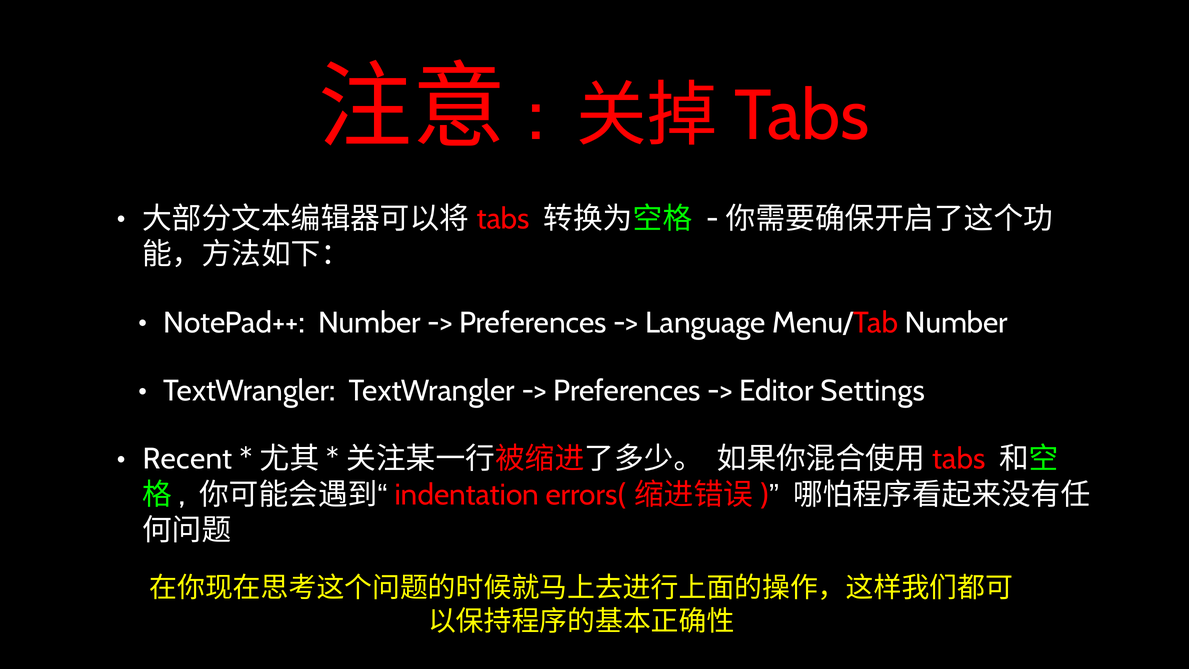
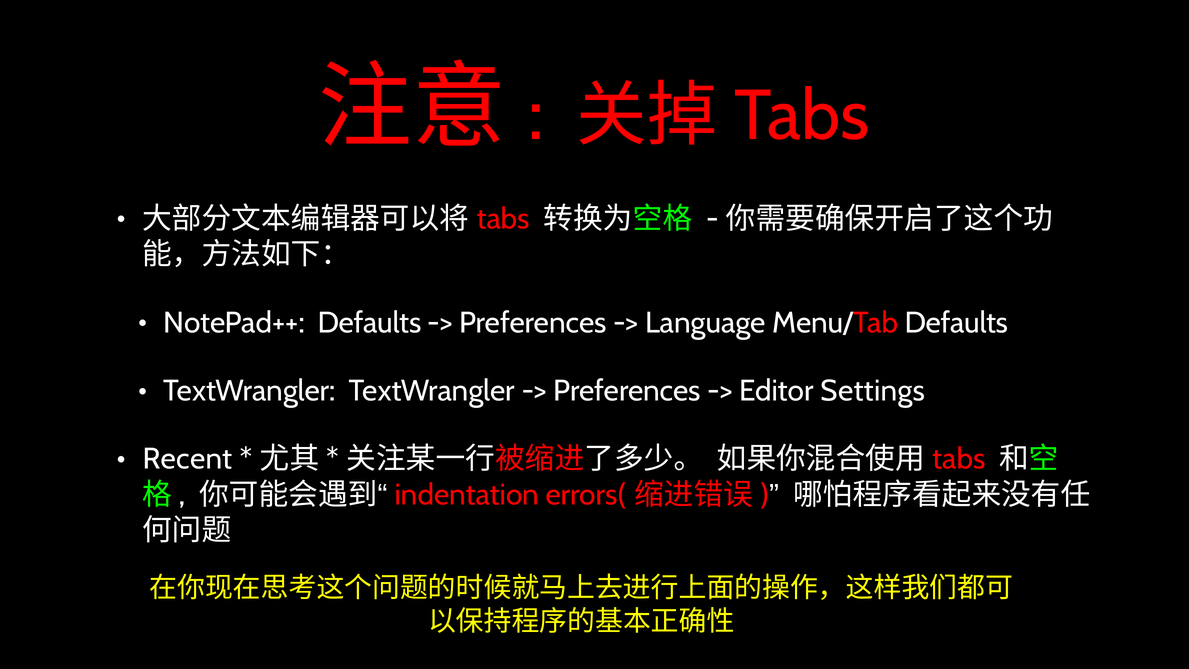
NotePad++ Number: Number -> Defaults (370, 323)
Menu/Tab Number: Number -> Defaults (956, 323)
